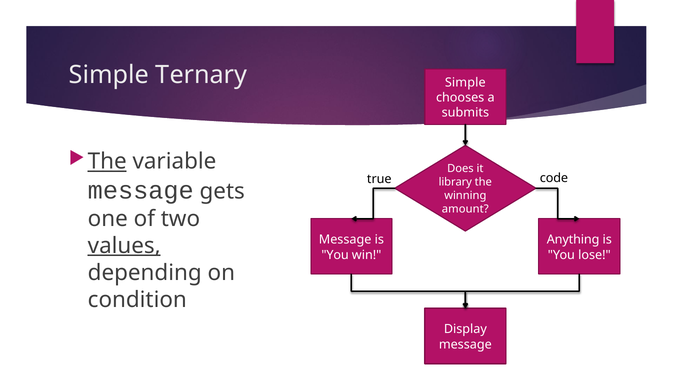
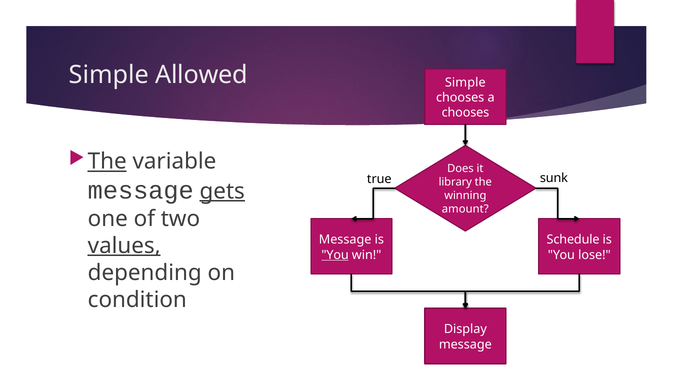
Ternary: Ternary -> Allowed (201, 75)
submits: submits -> chooses (465, 113)
code: code -> sunk (554, 178)
gets underline: none -> present (222, 191)
Anything: Anything -> Schedule (573, 239)
You underline: none -> present (335, 255)
